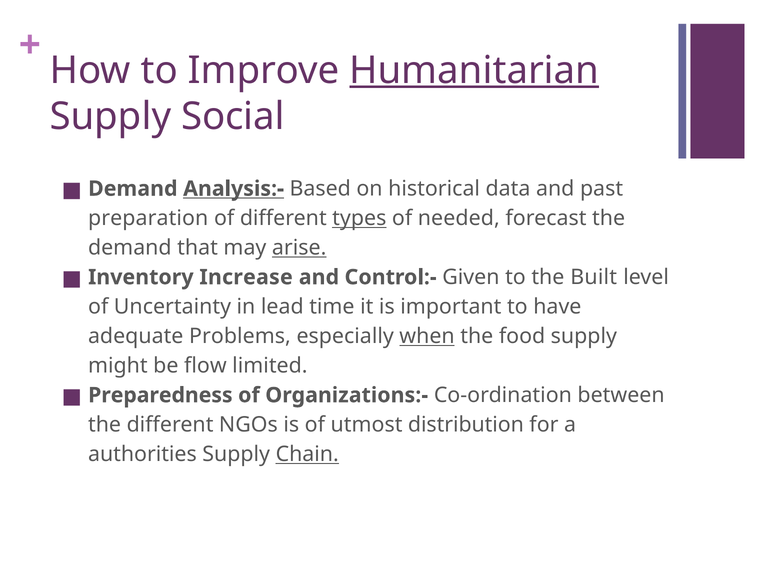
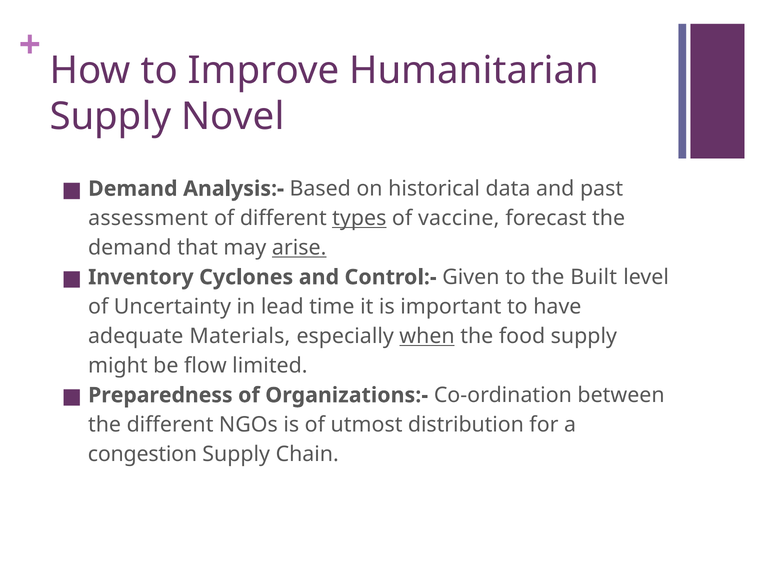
Humanitarian underline: present -> none (474, 70)
Social: Social -> Novel (233, 116)
Analysis:- underline: present -> none (234, 189)
preparation: preparation -> assessment (148, 218)
needed: needed -> vaccine (459, 218)
Increase: Increase -> Cyclones (246, 277)
Problems: Problems -> Materials (240, 336)
authorities: authorities -> congestion (143, 454)
Chain underline: present -> none (307, 454)
